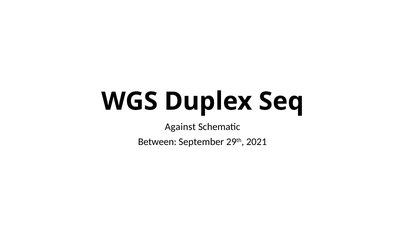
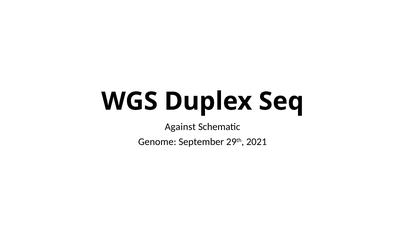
Between: Between -> Genome (157, 142)
